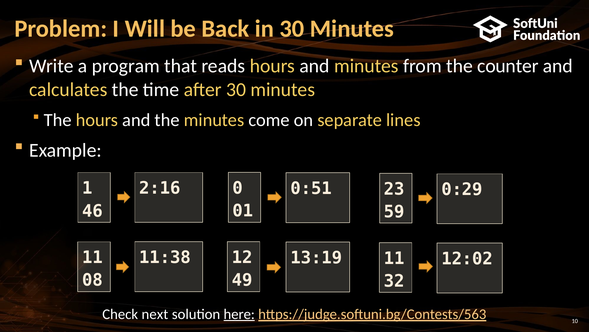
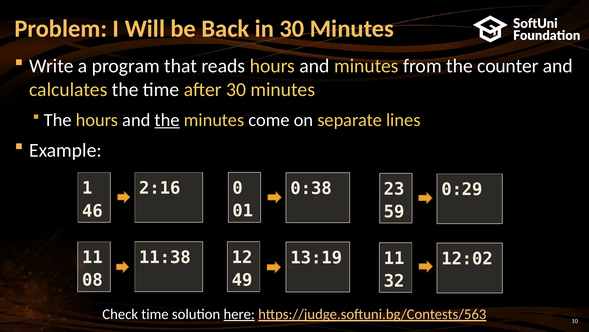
the underline: none -> present (167, 120)
0:51: 0:51 -> 0:38 (311, 188)
Check next: next -> time (155, 314)
